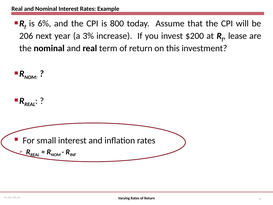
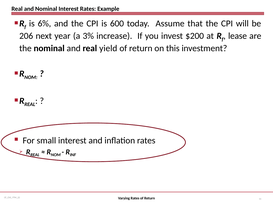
800: 800 -> 600 (117, 23)
term: term -> yield (108, 48)
